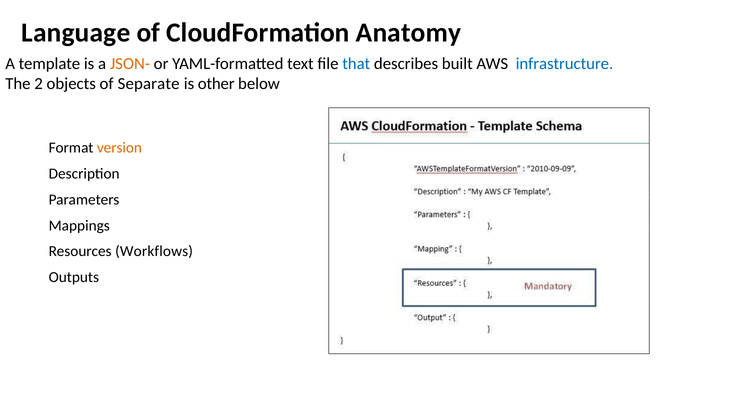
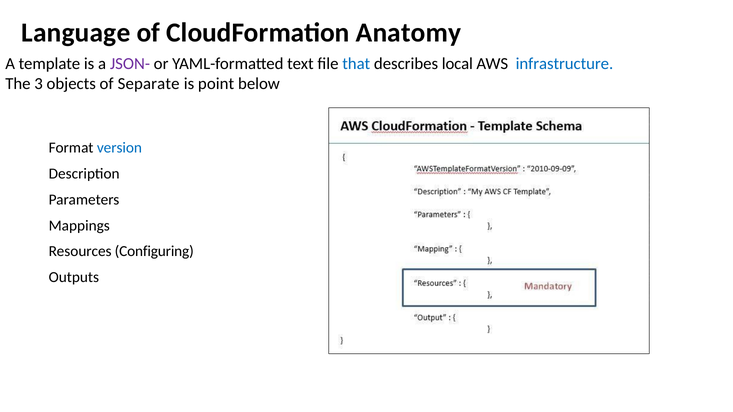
JSON- colour: orange -> purple (130, 64)
built: built -> local (457, 64)
2: 2 -> 3 (39, 84)
other: other -> point (216, 84)
version colour: orange -> blue (119, 148)
Workflows: Workflows -> Configuring (154, 252)
